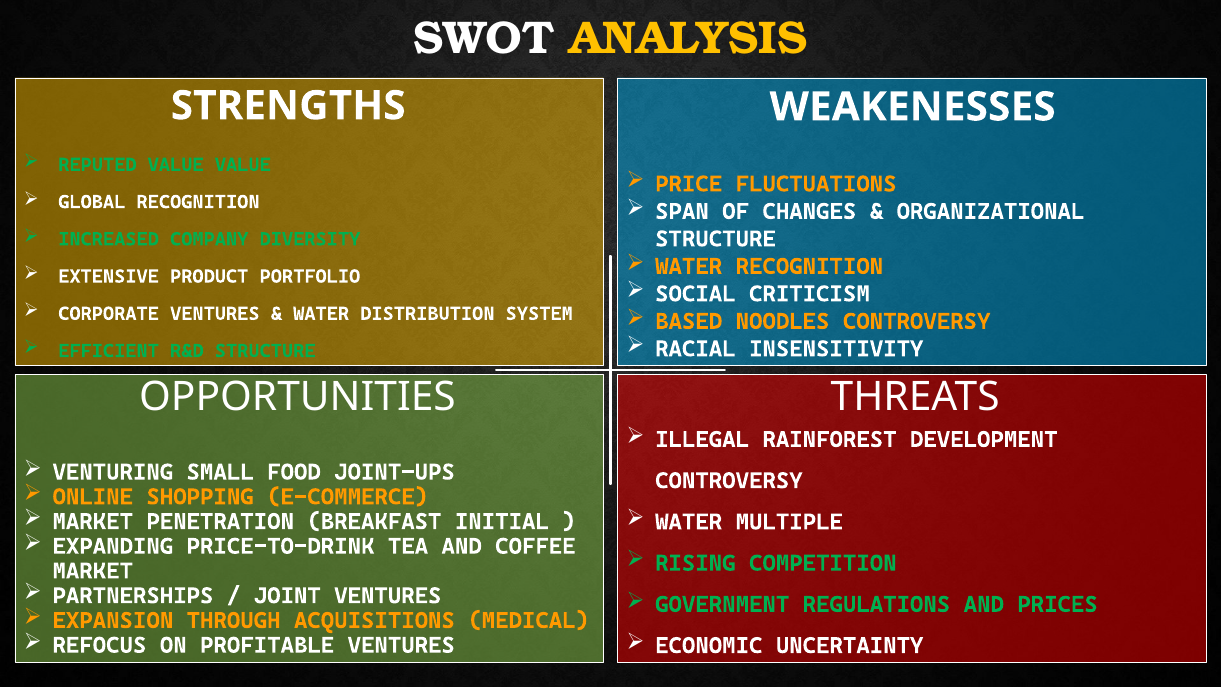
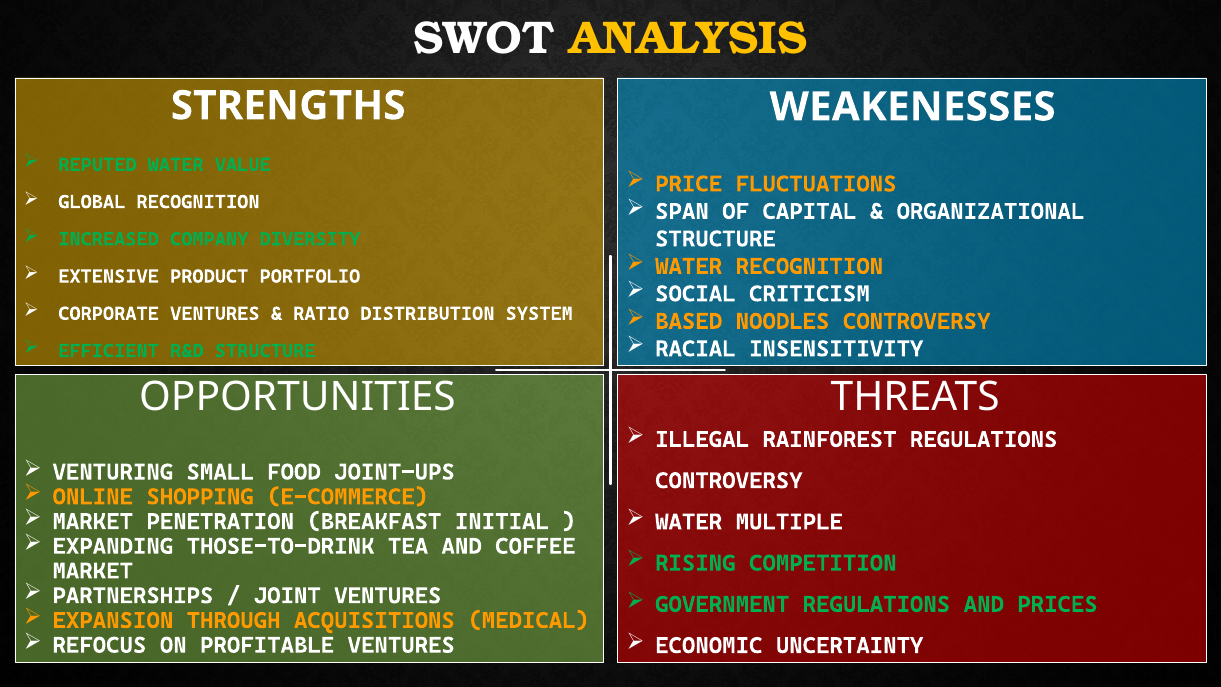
REPUTED VALUE: VALUE -> WATER (176, 165)
CHANGES: CHANGES -> CAPITAL (809, 211)
WATER: WATER -> RATIO (321, 313)
RAINFOREST DEVELOPMENT: DEVELOPMENT -> REGULATIONS (984, 439)
PRICE-TO-DRINK: PRICE-TO-DRINK -> THOSE-TO-DRINK (281, 546)
